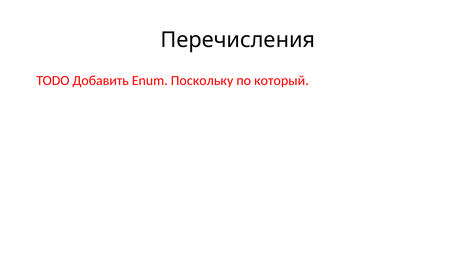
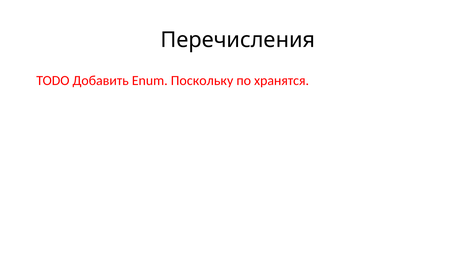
который: который -> хранятся (282, 80)
